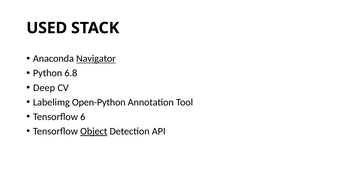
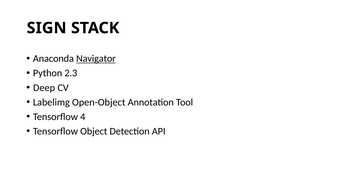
USED: USED -> SIGN (47, 28)
6.8: 6.8 -> 2.3 (71, 73)
Open-Python: Open-Python -> Open-Object (99, 102)
6: 6 -> 4 (83, 117)
Object underline: present -> none (94, 131)
